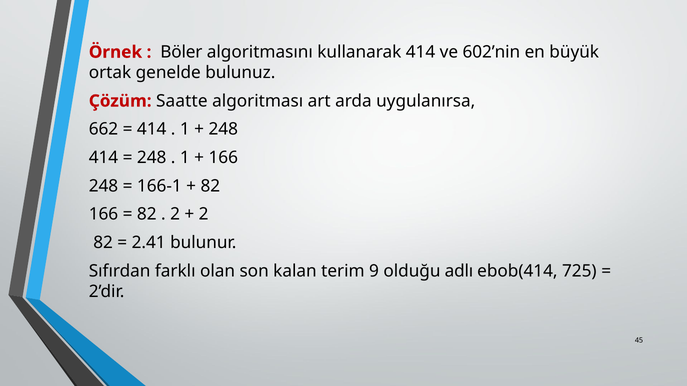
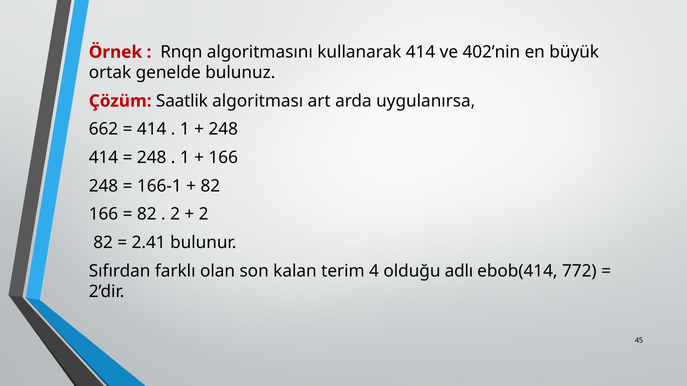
Böler: Böler -> Rnqn (181, 52)
602’nin: 602’nin -> 402’nin (491, 52)
Saatte: Saatte -> Saatlik (182, 101)
9: 9 -> 4 (374, 271)
725: 725 -> 772 (579, 271)
